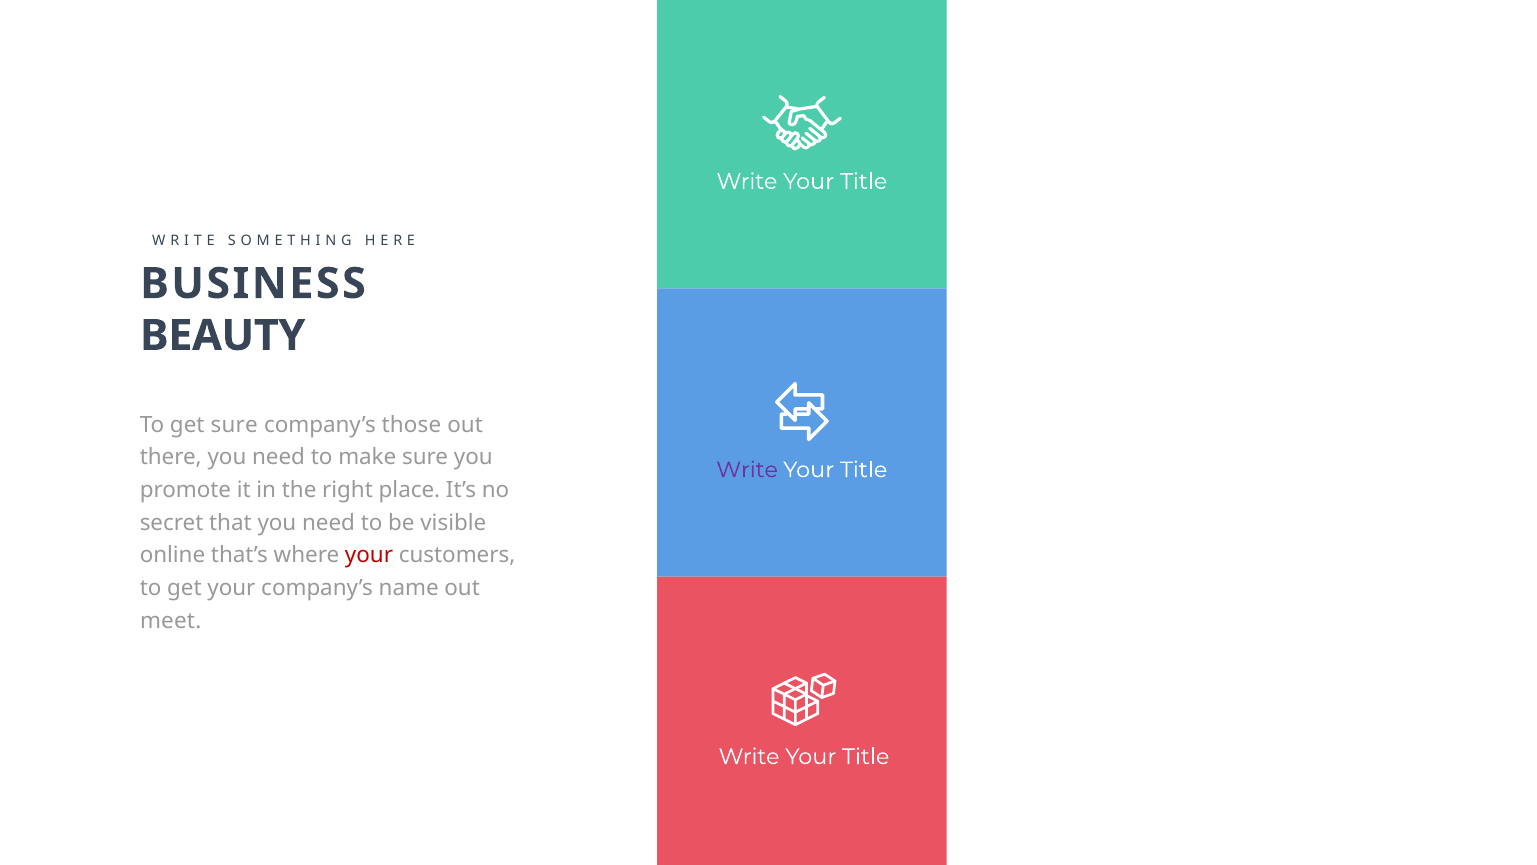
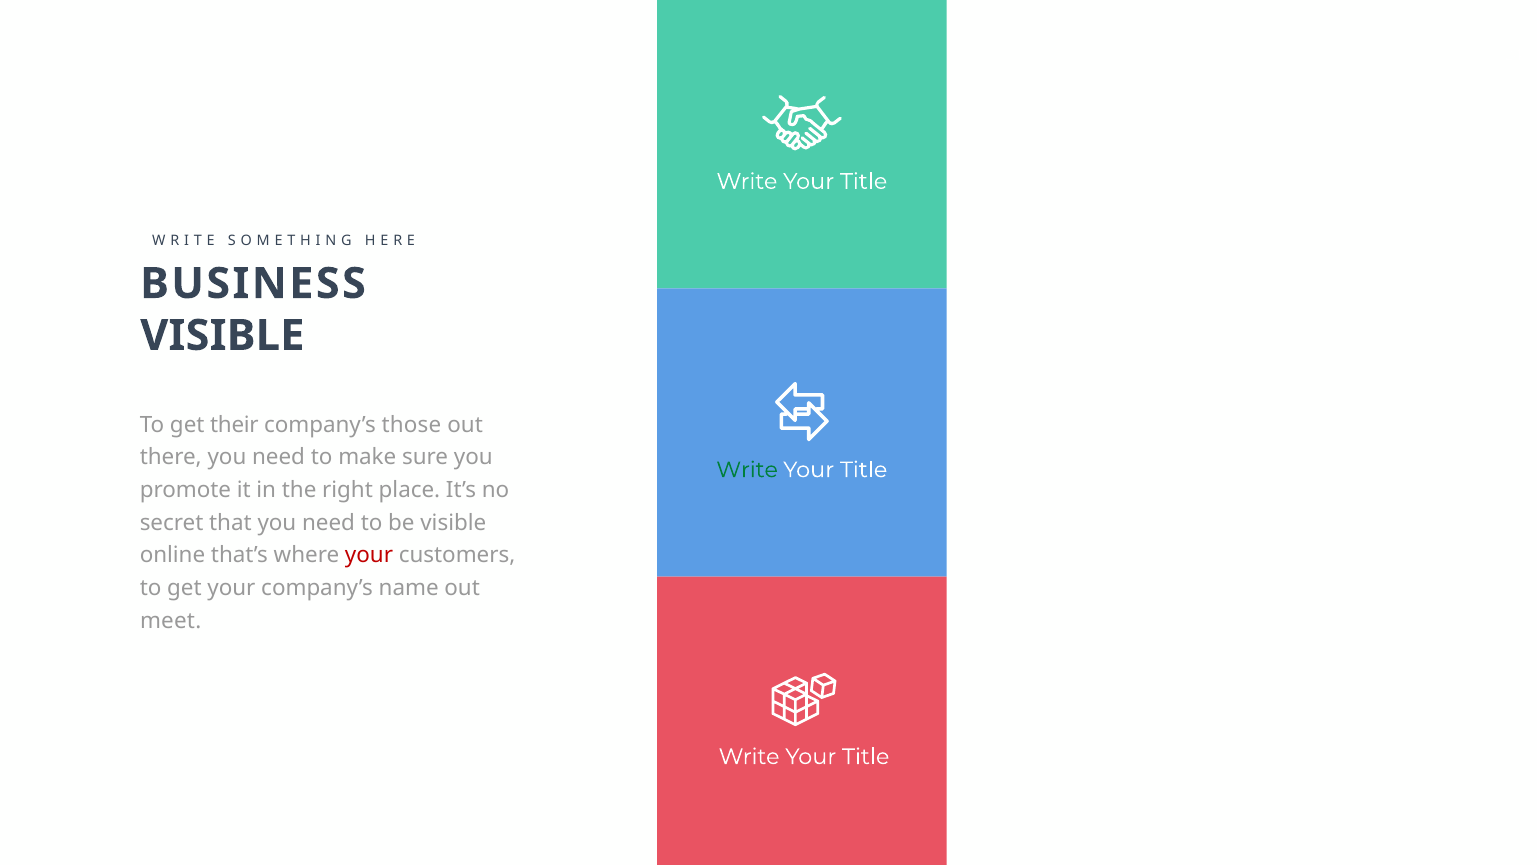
BEAUTY: BEAUTY -> VISIBLE (222, 336)
get sure: sure -> their (234, 425)
Write colour: purple -> green (747, 470)
